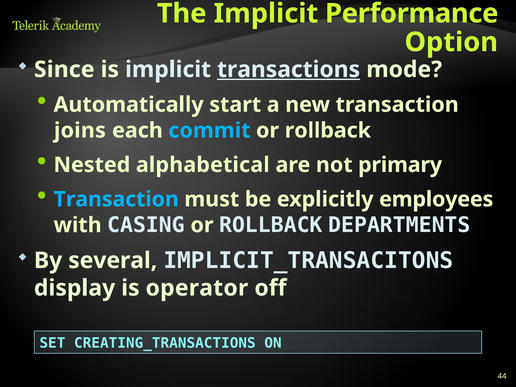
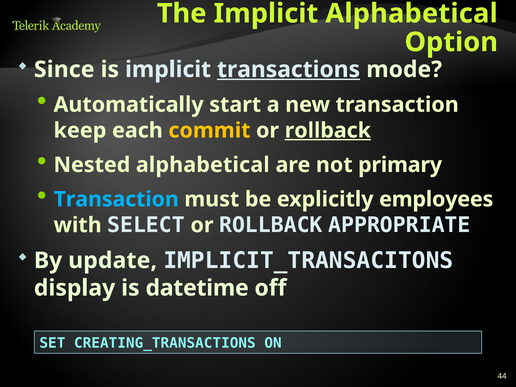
Implicit Performance: Performance -> Alphabetical (412, 13)
joins: joins -> keep (80, 130)
commit colour: light blue -> yellow (209, 130)
rollback underline: none -> present (328, 130)
CASING: CASING -> SELECT (146, 225)
DEPARTMENTS: DEPARTMENTS -> APPROPRIATE (399, 225)
several: several -> update (113, 260)
operator: operator -> datetime (197, 288)
